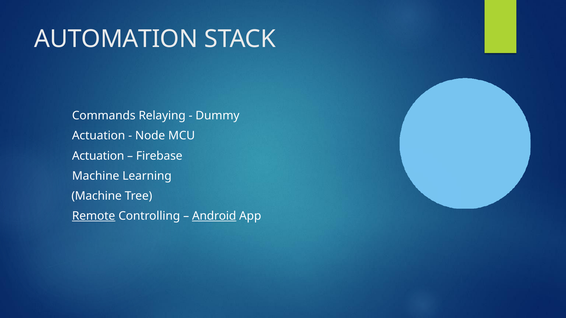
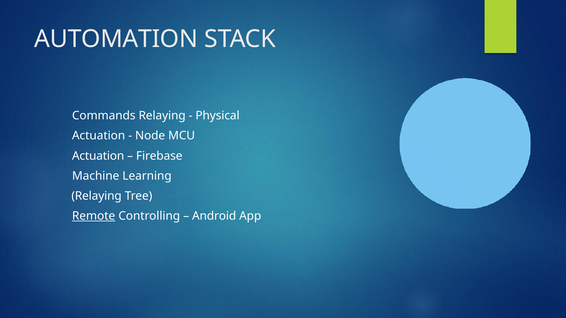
Dummy: Dummy -> Physical (218, 116)
Machine: Machine -> Relaying (97, 196)
Android underline: present -> none (214, 216)
